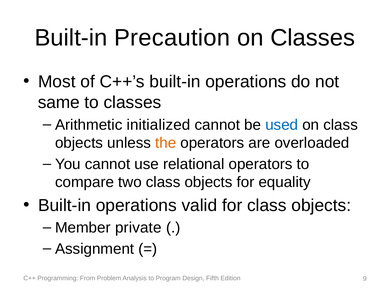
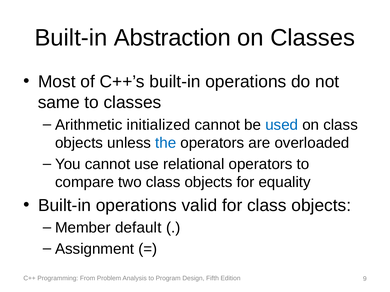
Precaution: Precaution -> Abstraction (172, 38)
the colour: orange -> blue (166, 143)
private: private -> default (138, 228)
